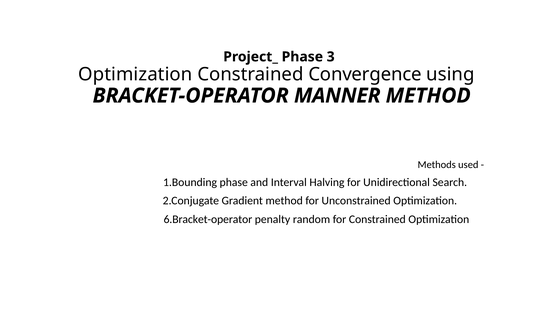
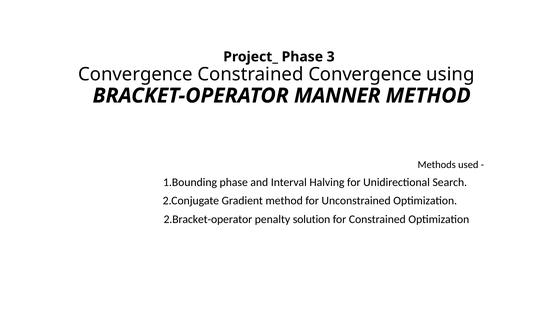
Optimization: Optimization -> Convergence (135, 74)
6.Bracket-operator: 6.Bracket-operator -> 2.Bracket-operator (208, 219)
random: random -> solution (312, 219)
